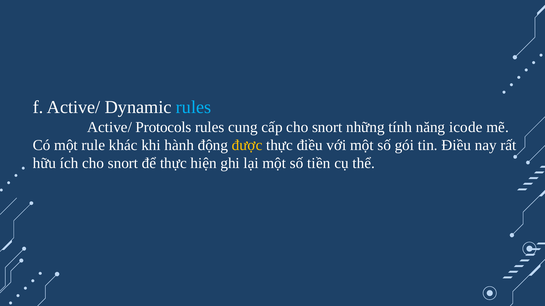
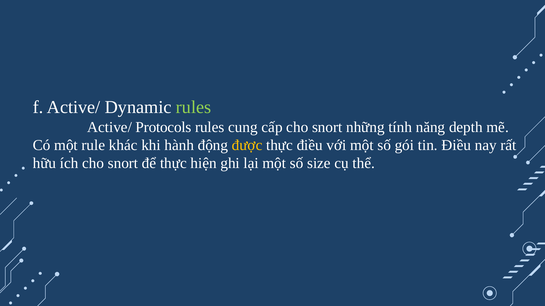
rules colour: light blue -> light green (194, 108)
icode: icode -> depth (466, 127)
tiền: tiền -> size (319, 164)
